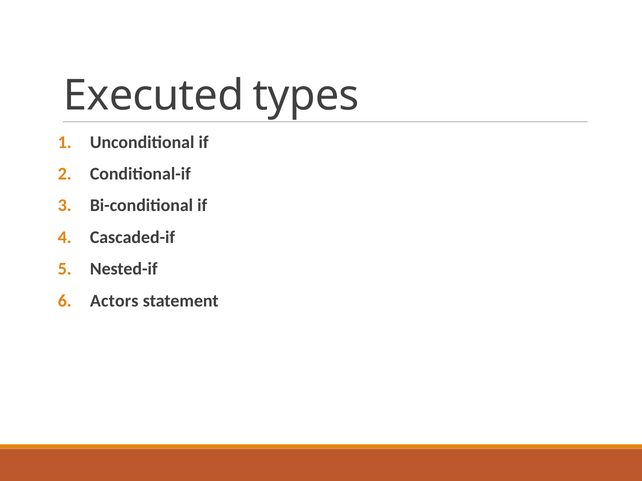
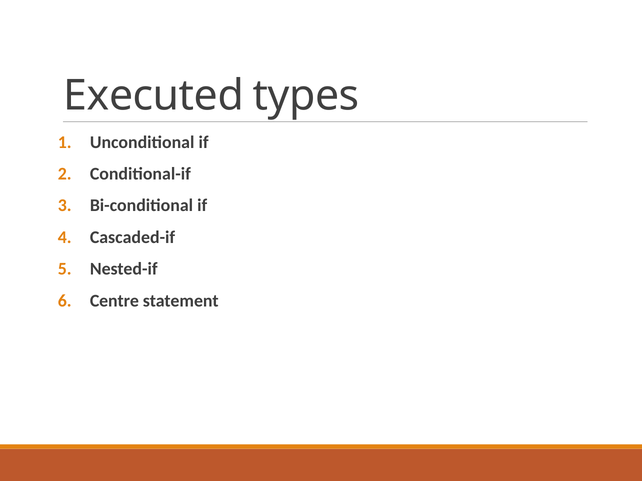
Actors: Actors -> Centre (114, 301)
